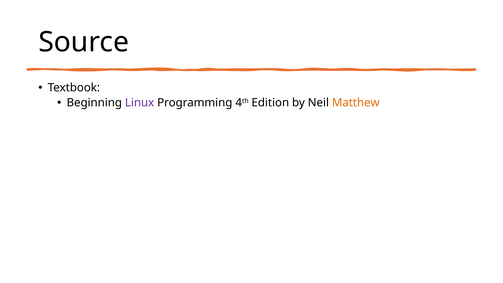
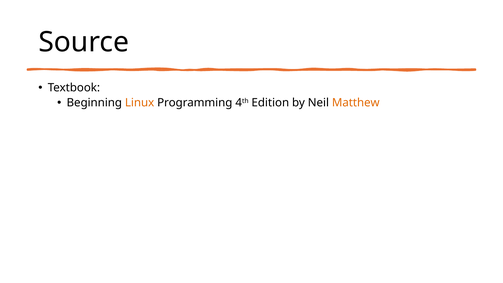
Linux colour: purple -> orange (140, 103)
